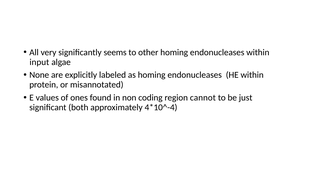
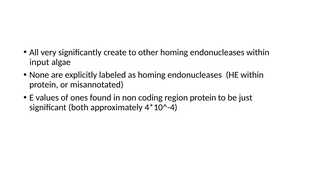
seems: seems -> create (115, 52)
region cannot: cannot -> protein (203, 98)
